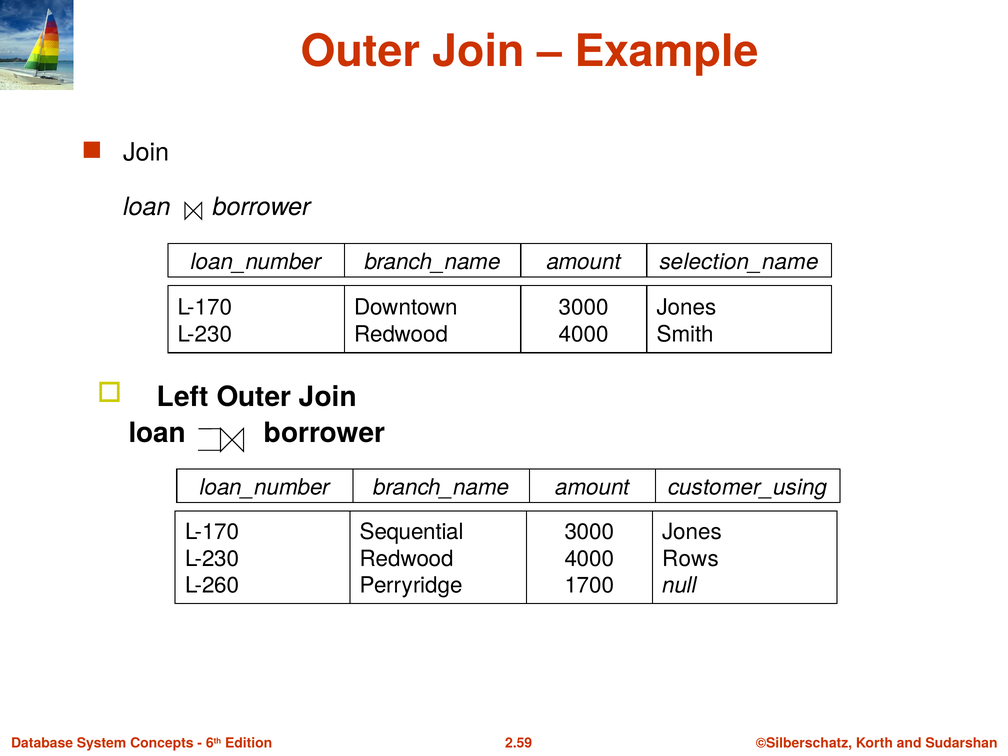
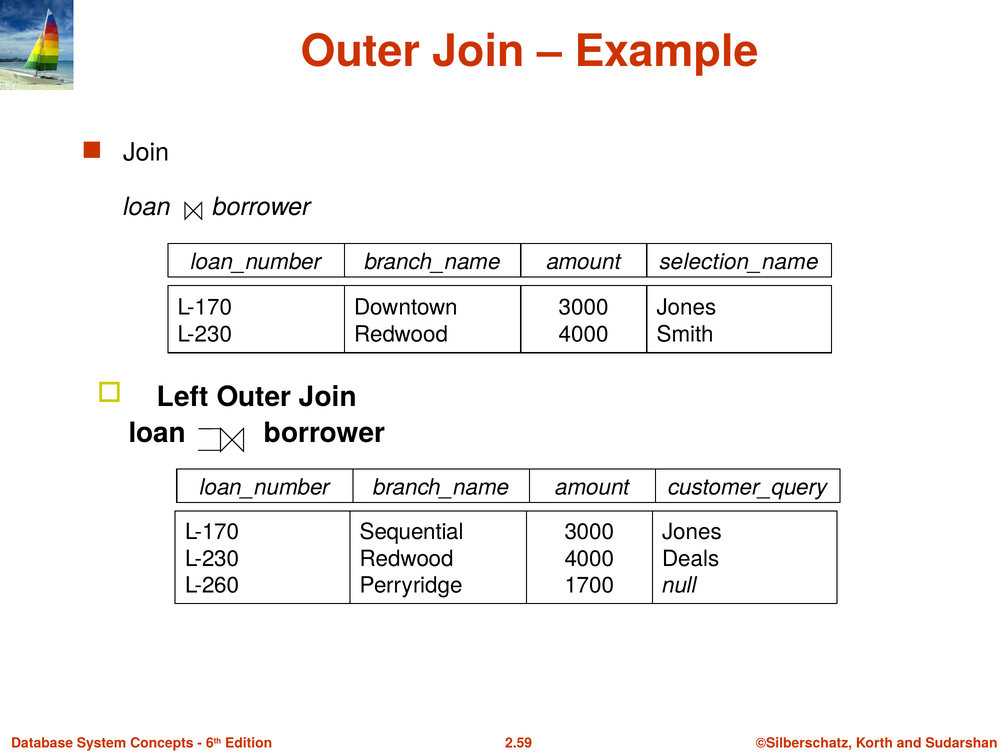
customer_using: customer_using -> customer_query (748, 487)
Rows: Rows -> Deals (691, 559)
